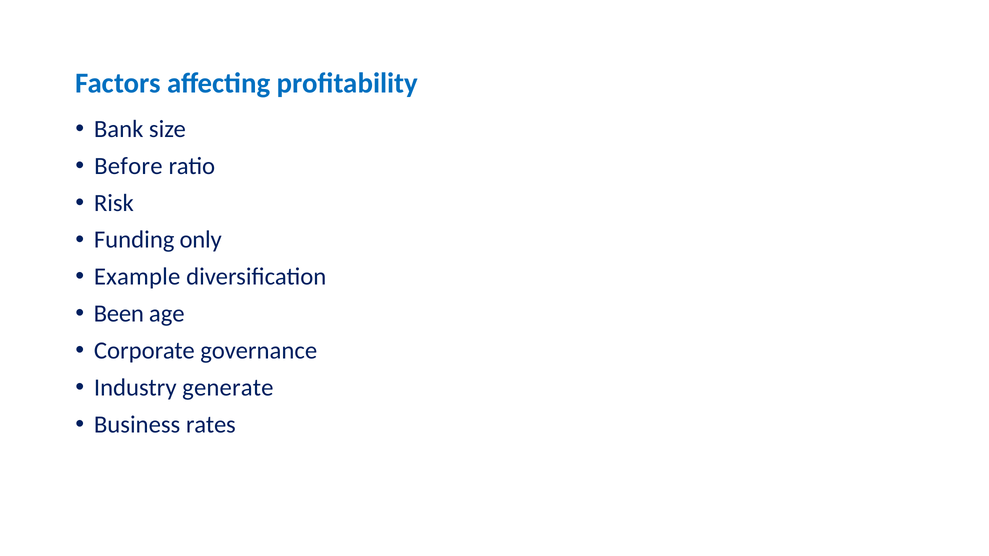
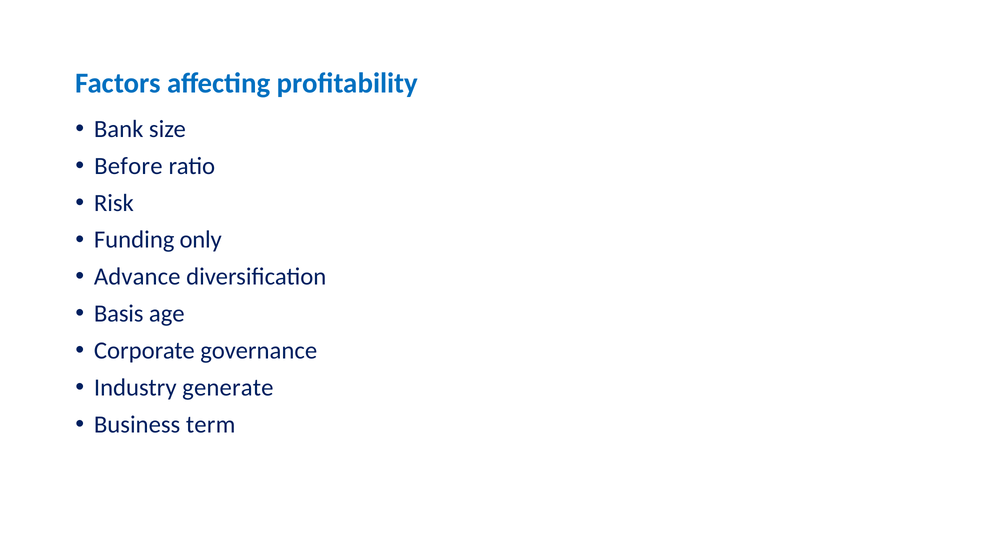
Example: Example -> Advance (137, 277)
Been: Been -> Basis (119, 314)
rates: rates -> term (211, 425)
